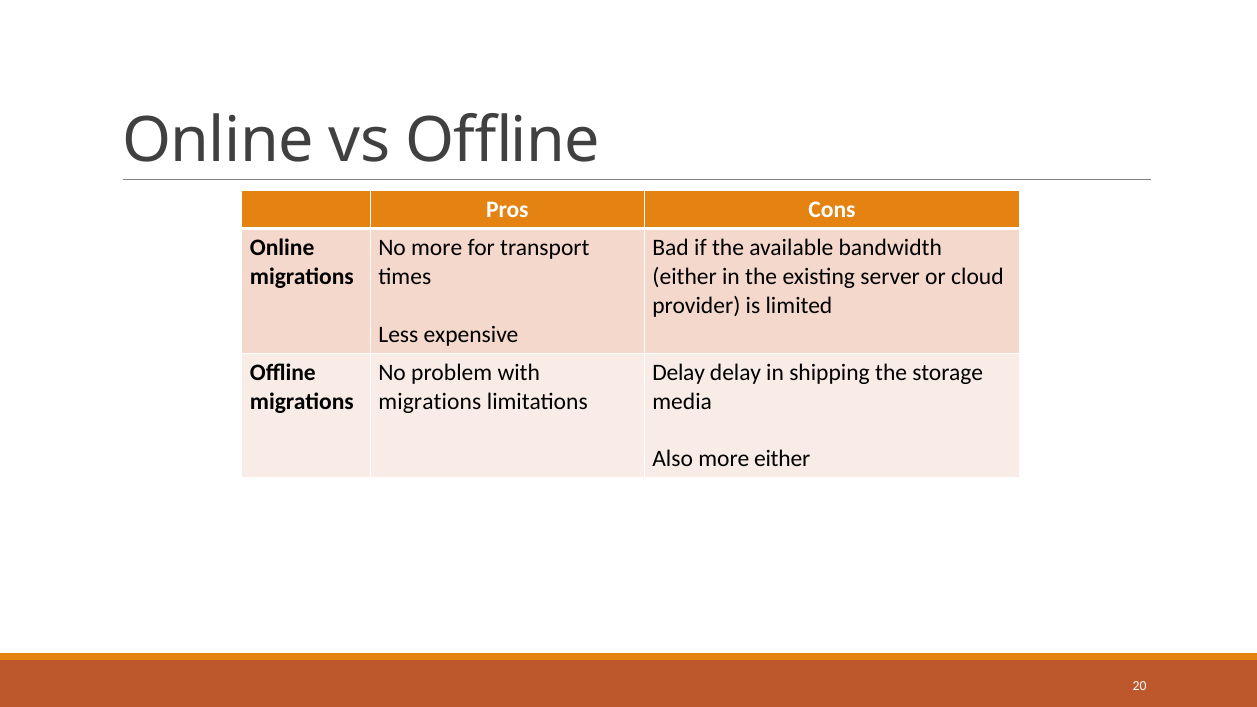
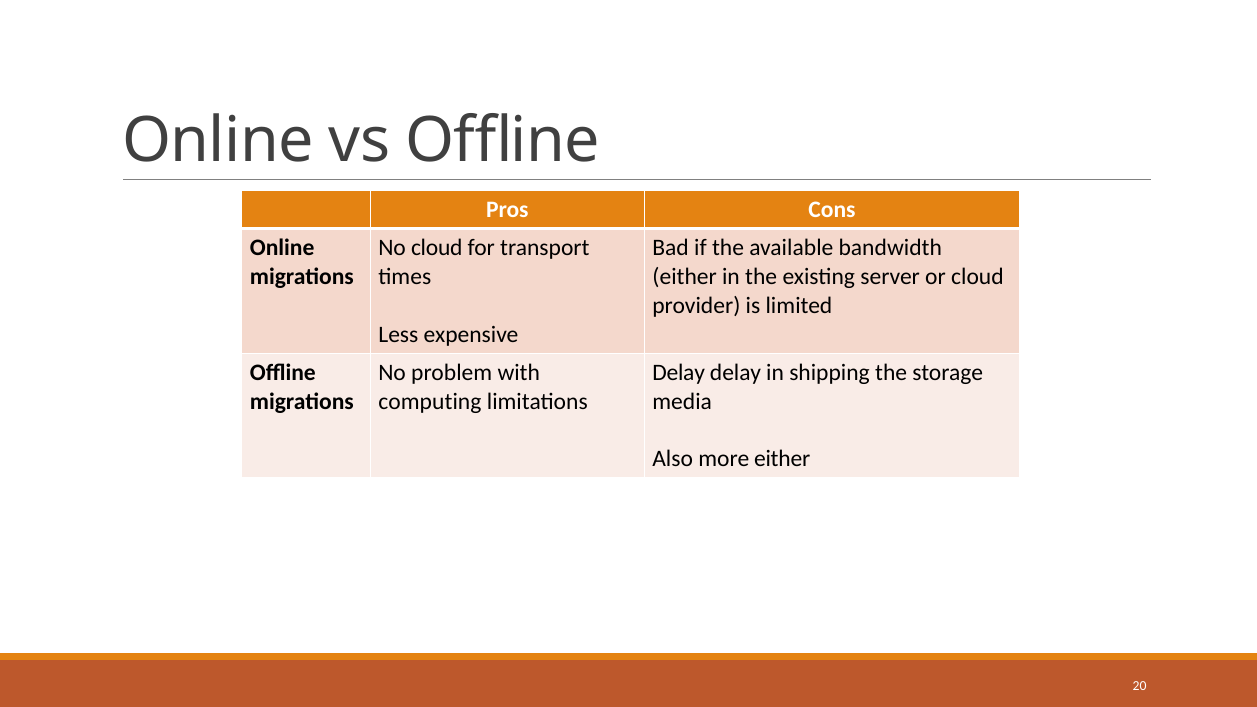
No more: more -> cloud (437, 248)
migrations: migrations -> computing (430, 401)
